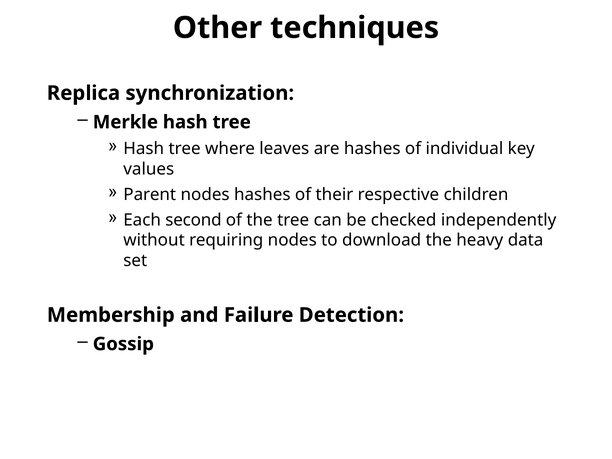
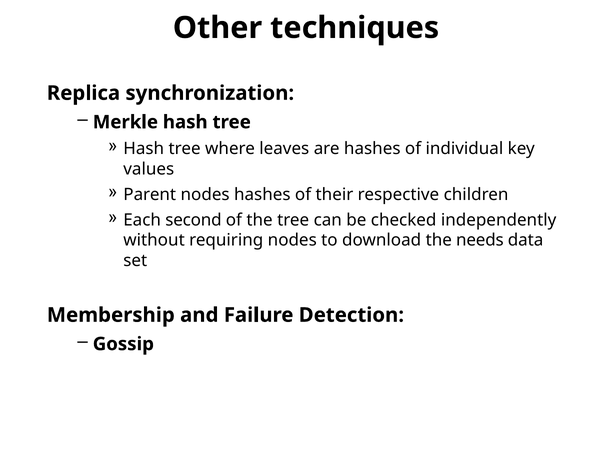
heavy: heavy -> needs (480, 240)
